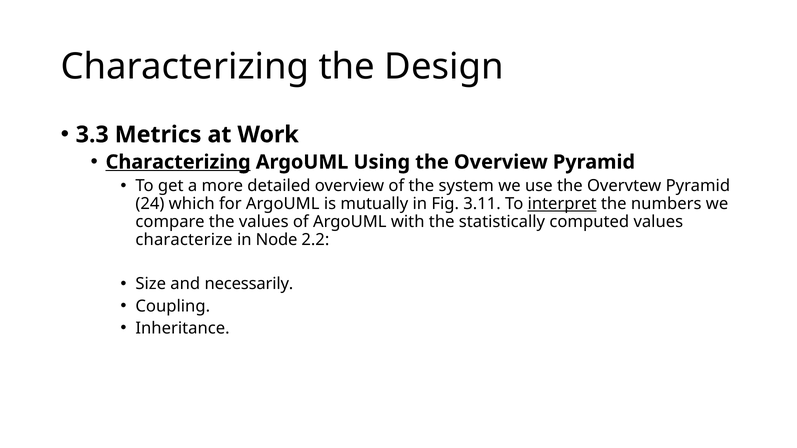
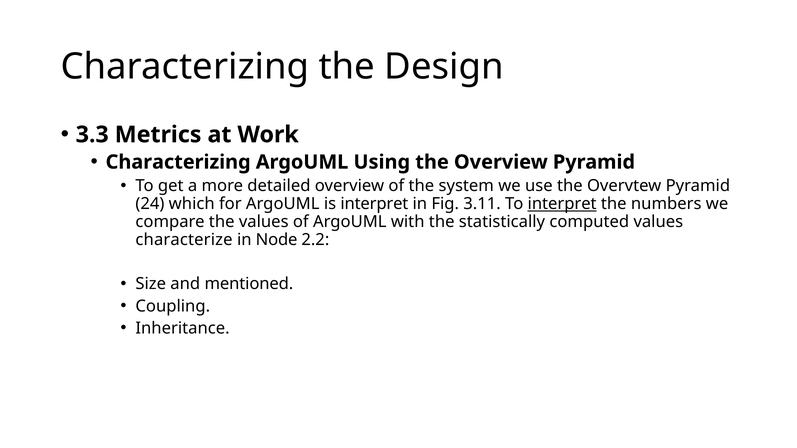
Characterizing underline: present -> none (178, 162)
is mutually: mutually -> interpret (374, 204)
necessarily: necessarily -> mentioned (249, 284)
